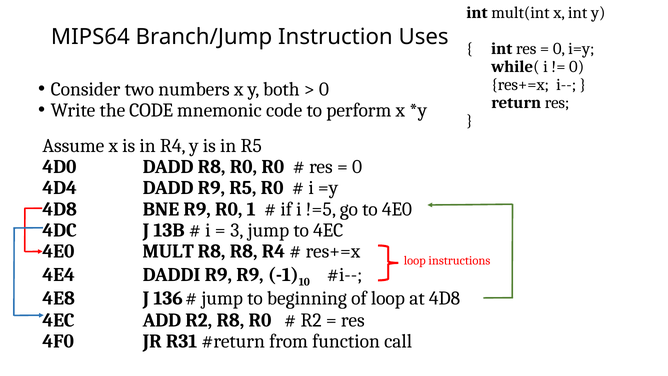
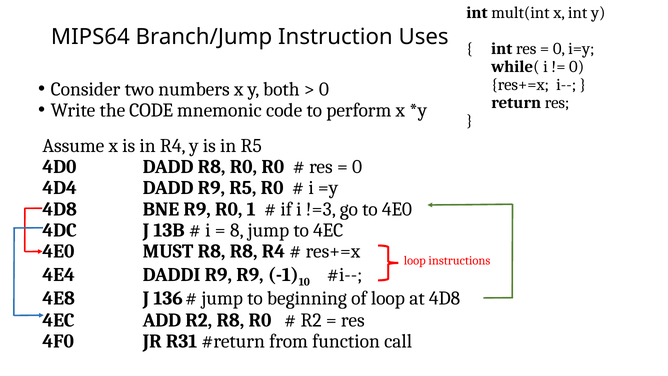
!=5: !=5 -> !=3 (321, 209)
3: 3 -> 8 (237, 230)
MULT: MULT -> MUST (168, 251)
